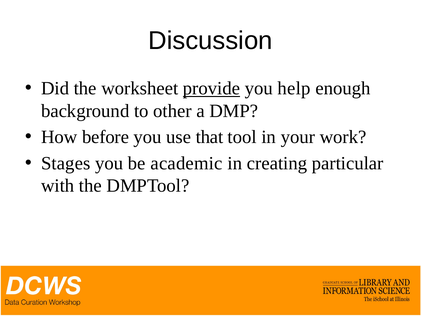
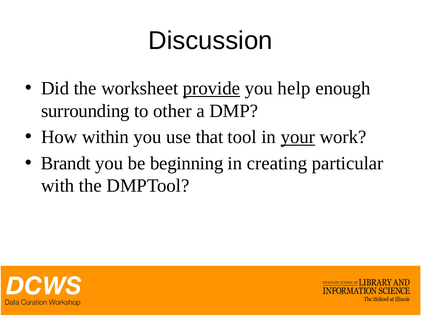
background: background -> surrounding (85, 111)
before: before -> within (106, 137)
your underline: none -> present (298, 137)
Stages: Stages -> Brandt (66, 163)
academic: academic -> beginning (187, 163)
